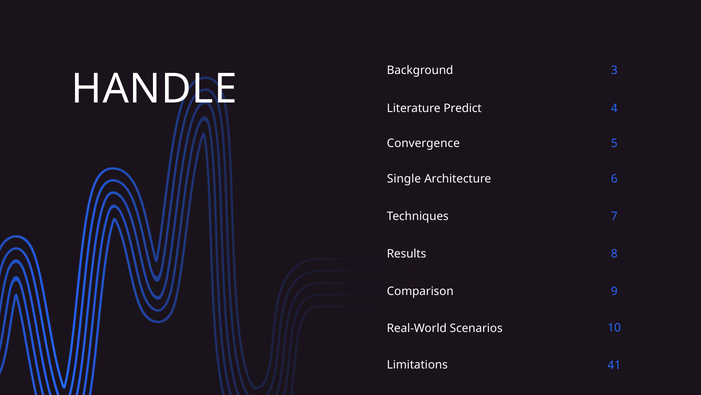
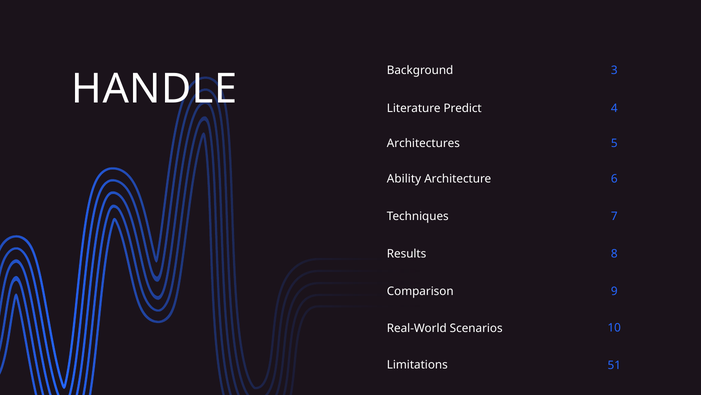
Convergence: Convergence -> Architectures (423, 143)
Single: Single -> Ability (404, 179)
41: 41 -> 51 (614, 365)
